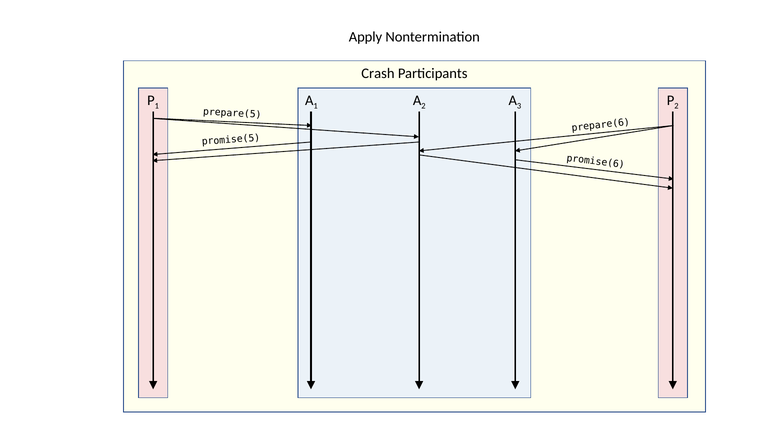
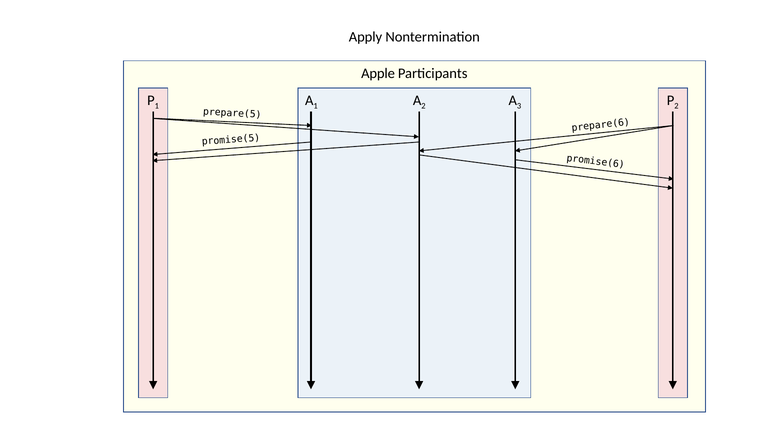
Crash: Crash -> Apple (378, 73)
